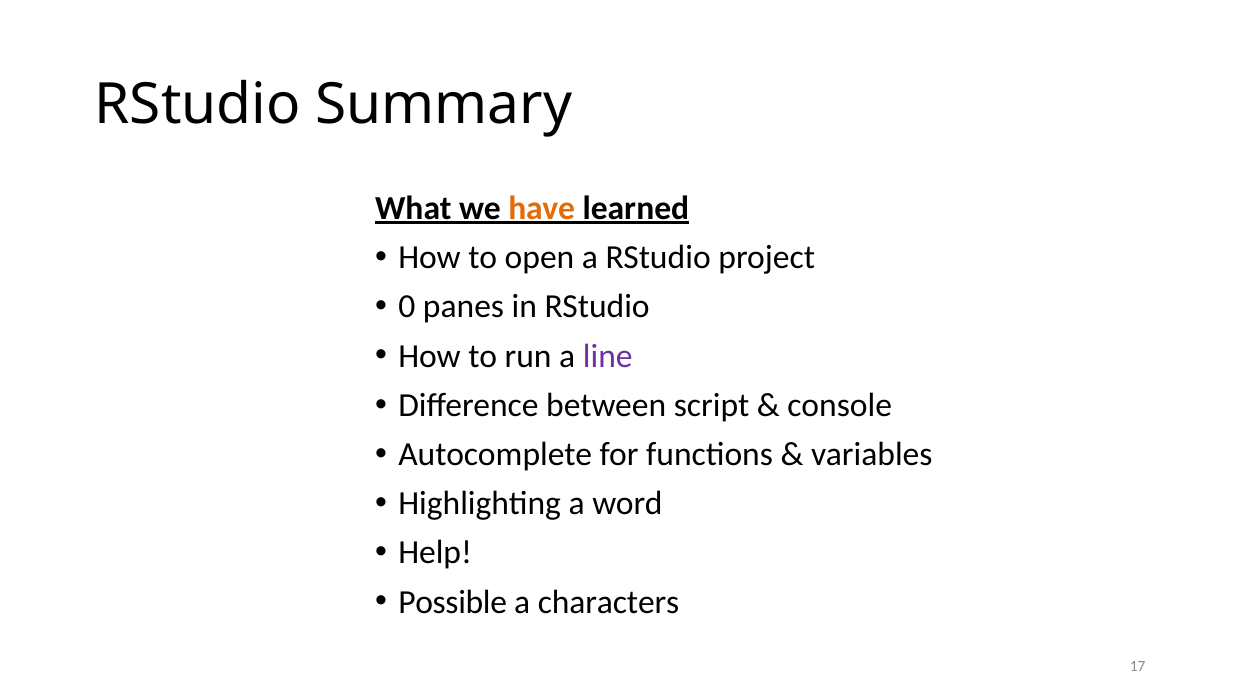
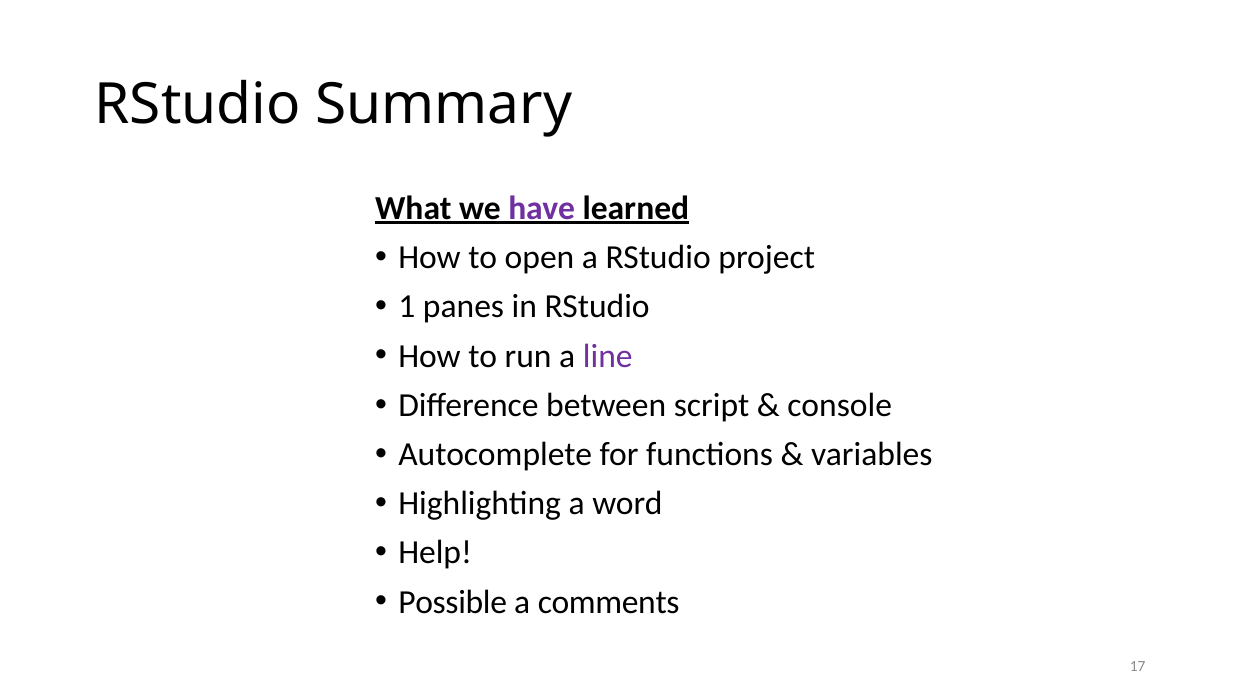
have colour: orange -> purple (542, 208)
0: 0 -> 1 (407, 307)
characters: characters -> comments (609, 602)
